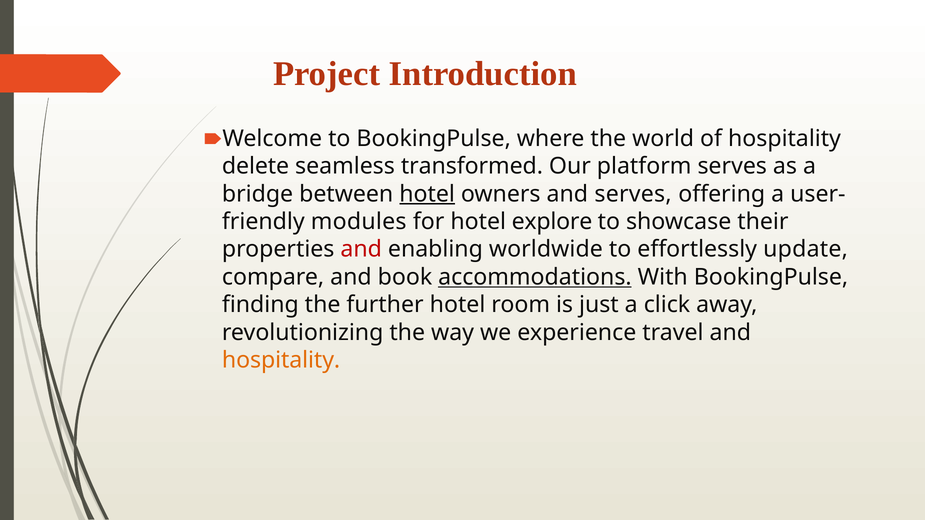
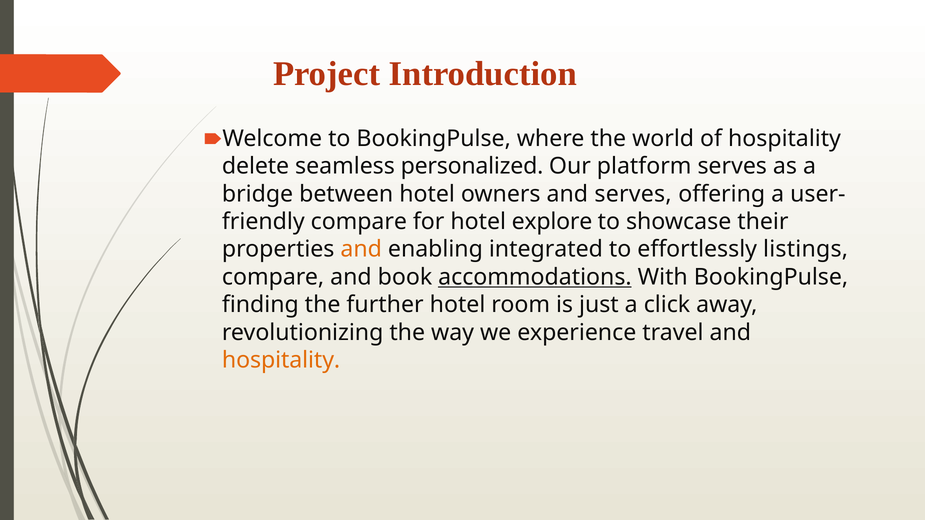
transformed: transformed -> personalized (472, 166)
hotel underline: present -> none (427, 194)
modules: modules -> compare (359, 222)
and colour: red -> orange (361, 250)
worldwide: worldwide -> integrated (546, 250)
update: update -> listings (806, 250)
